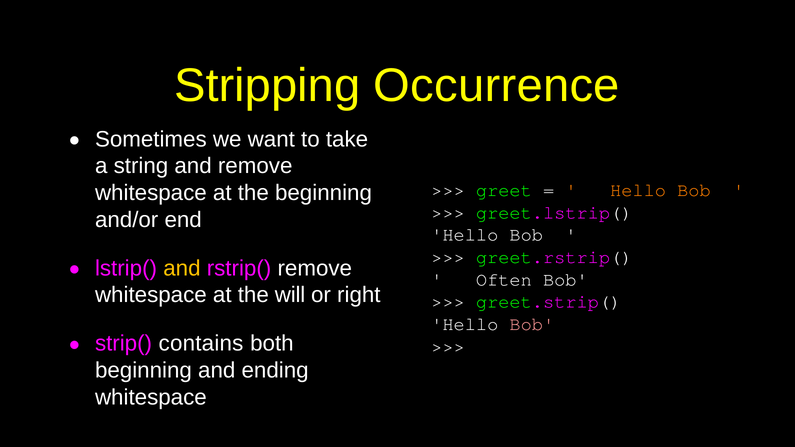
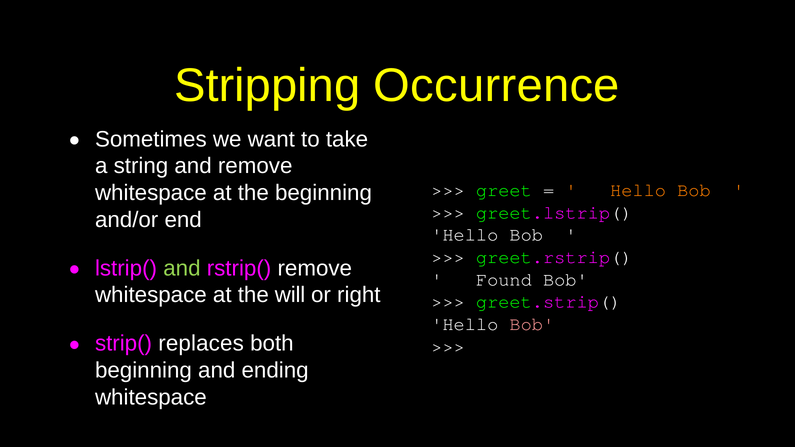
and colour: yellow -> light green (182, 268)
Often: Often -> Found (504, 280)
contains: contains -> replaces (201, 344)
